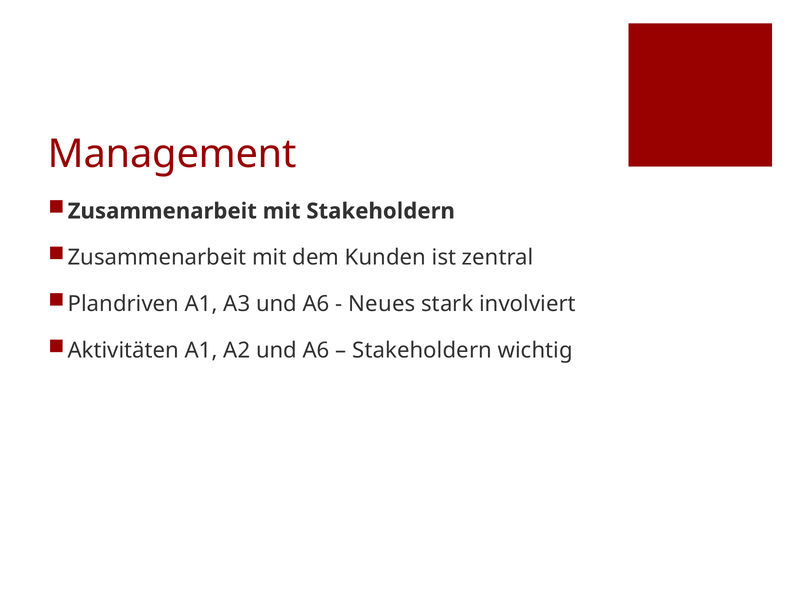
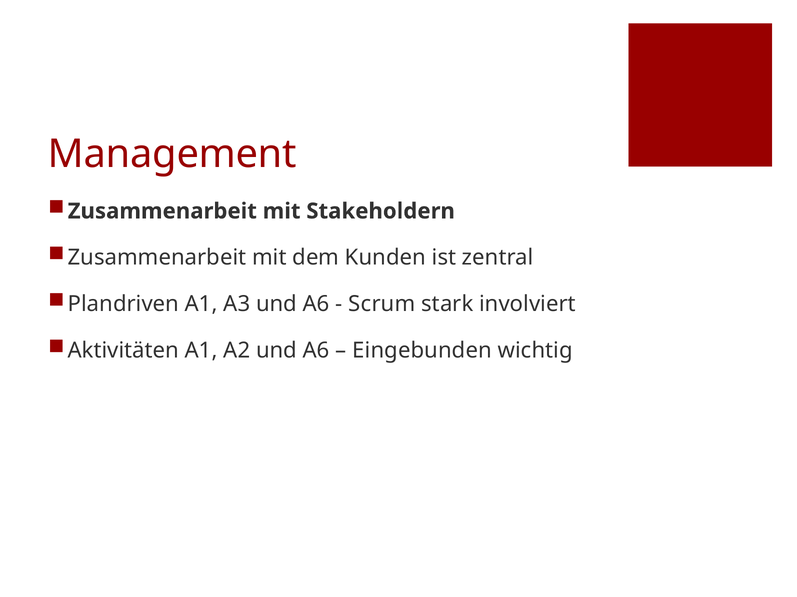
Neues: Neues -> Scrum (382, 304)
Stakeholdern: Stakeholdern -> Eingebunden (422, 351)
